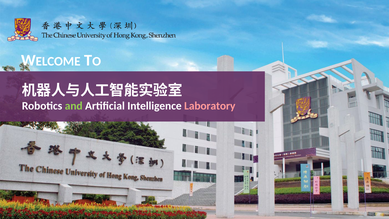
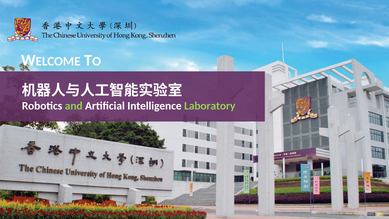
Laboratory colour: pink -> light green (210, 106)
